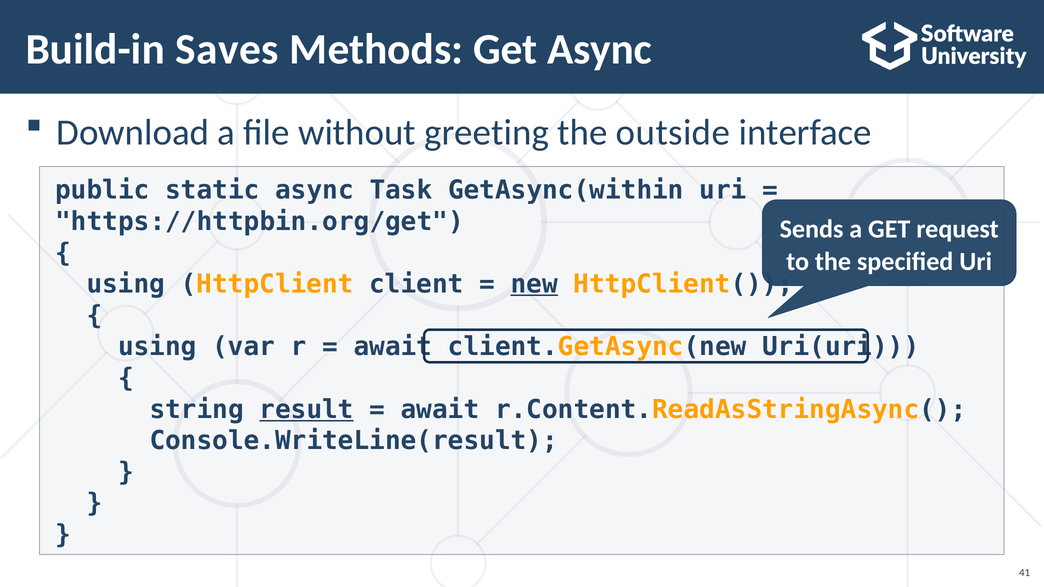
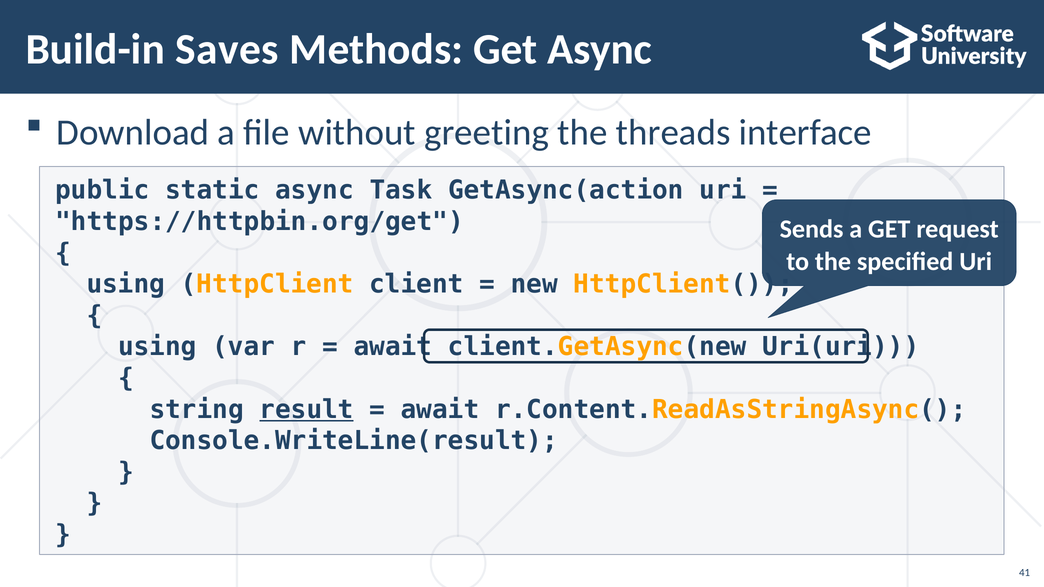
outside: outside -> threads (673, 132)
GetAsync(within: GetAsync(within -> GetAsync(action (566, 190)
new underline: present -> none (534, 284)
